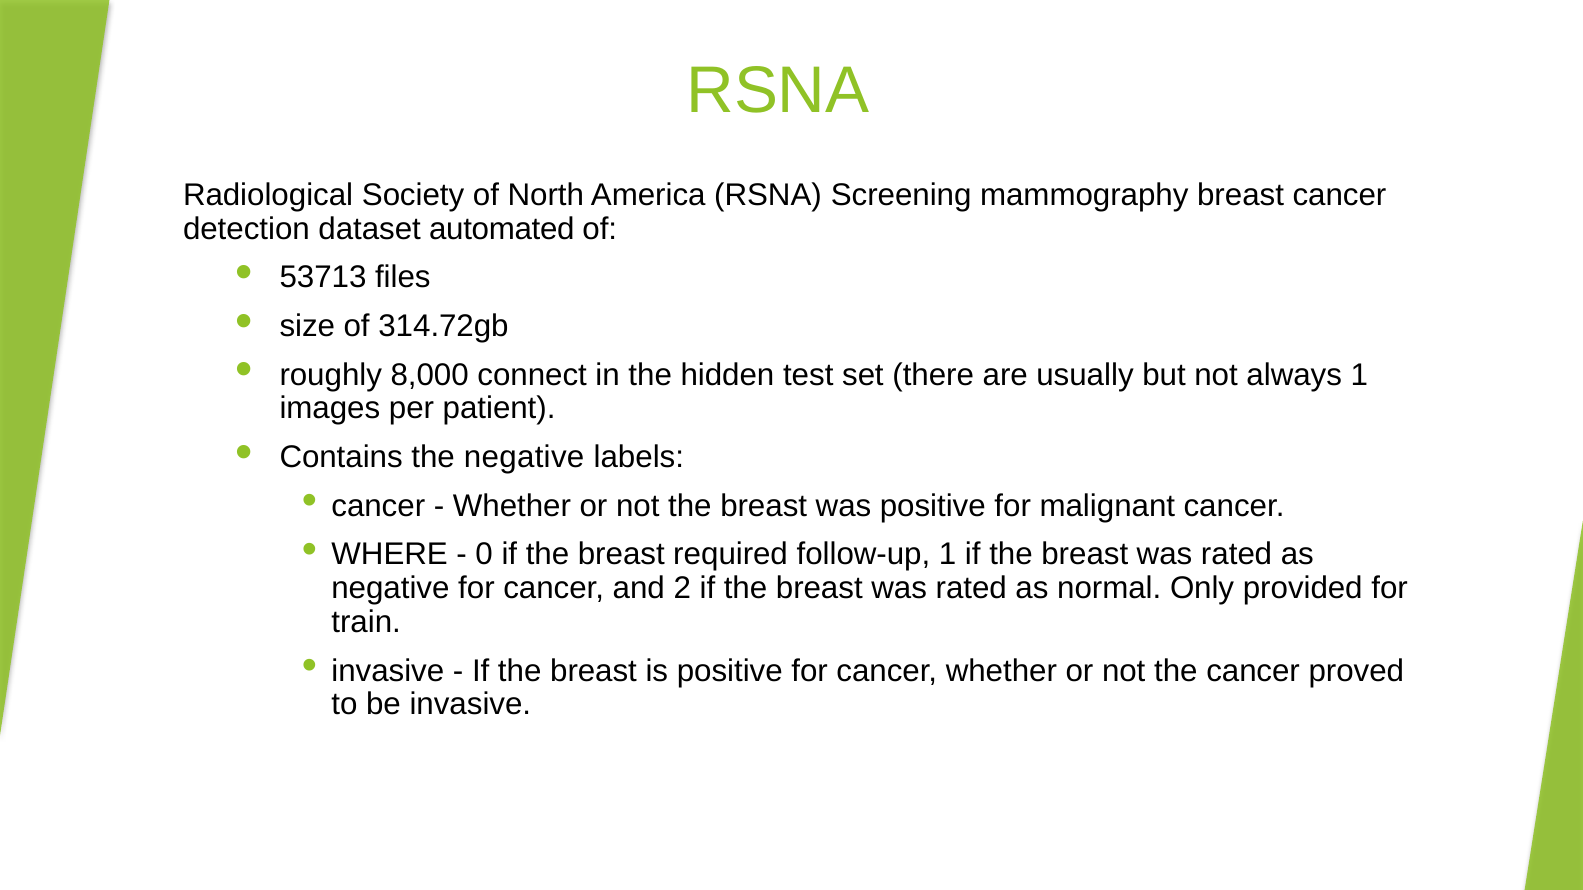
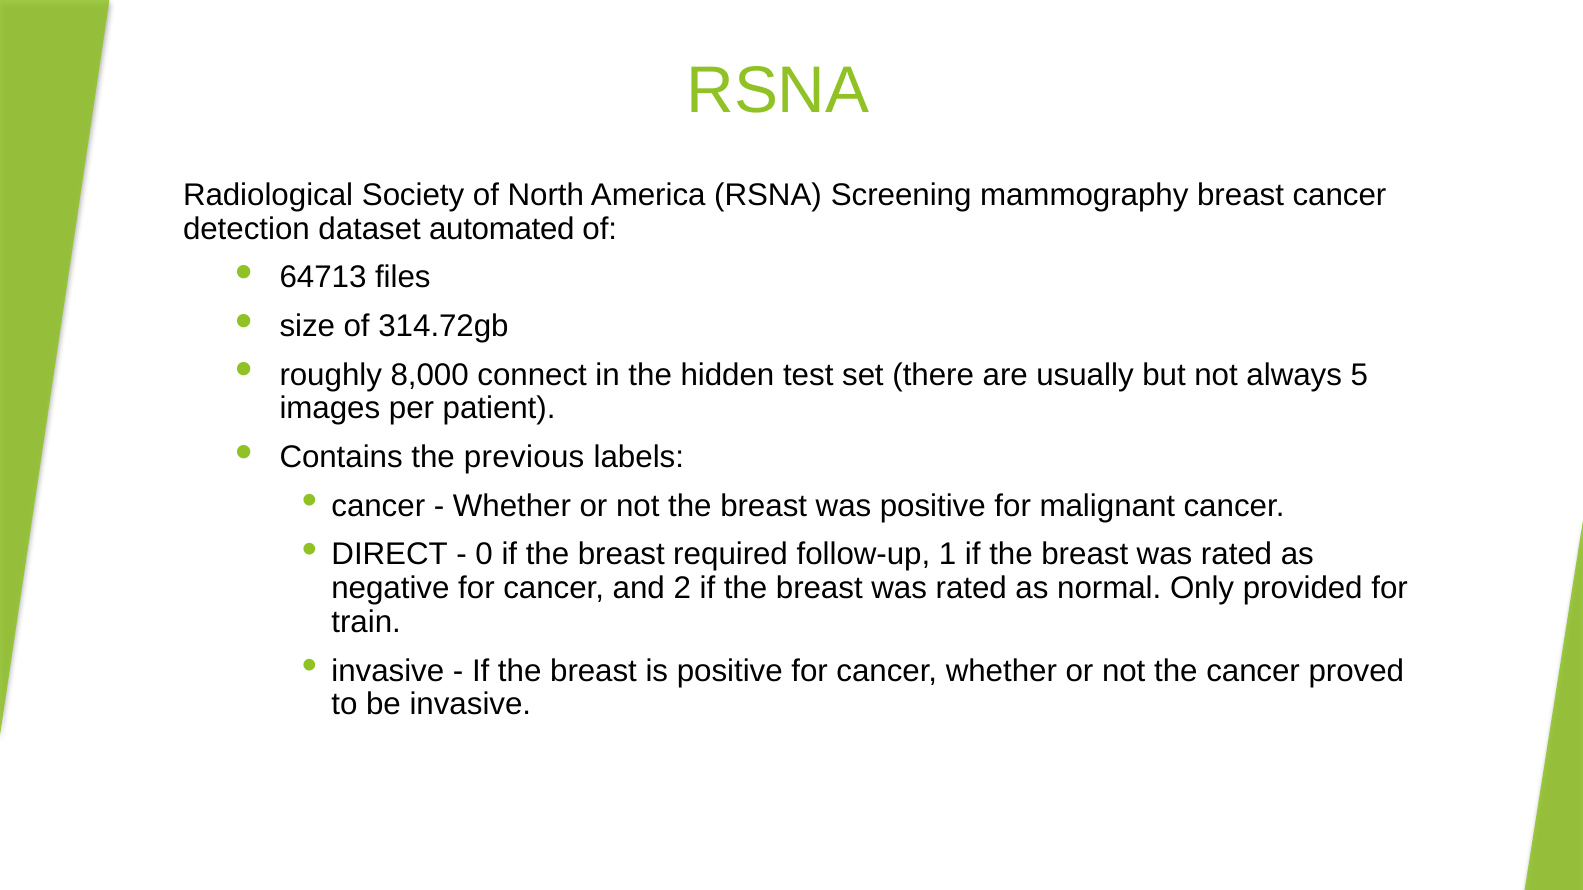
53713: 53713 -> 64713 (323, 278)
always 1: 1 -> 5 (1359, 375)
the negative: negative -> previous (524, 457)
WHERE: WHERE -> DIRECT (390, 555)
